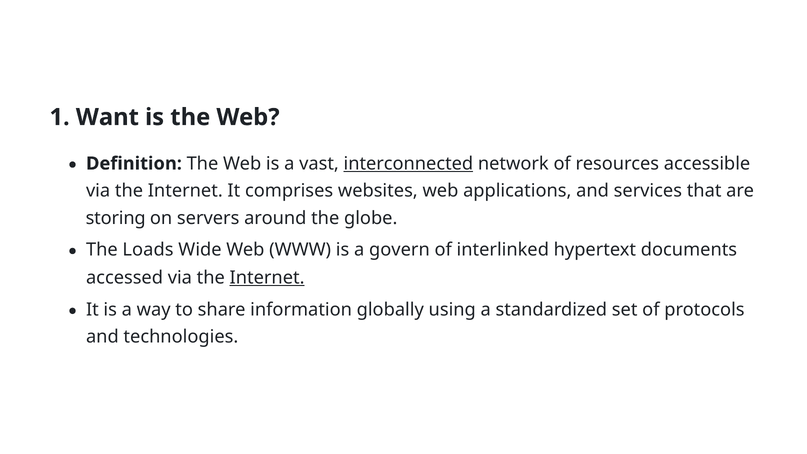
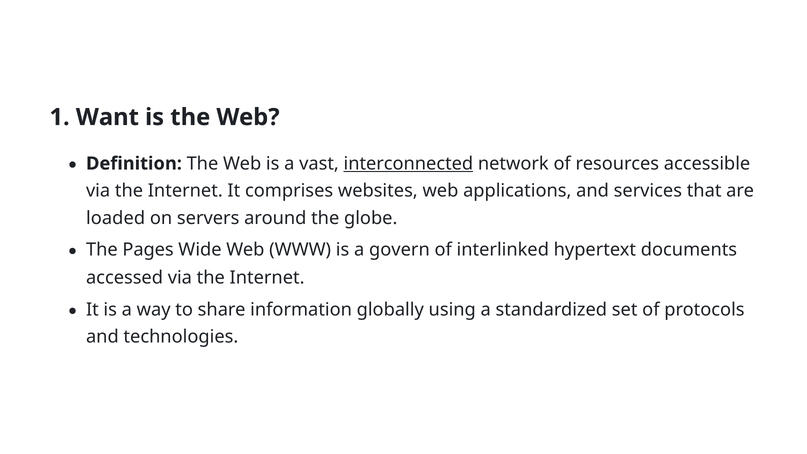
storing: storing -> loaded (116, 218)
Loads: Loads -> Pages (148, 250)
Internet underline: present -> none (267, 278)
